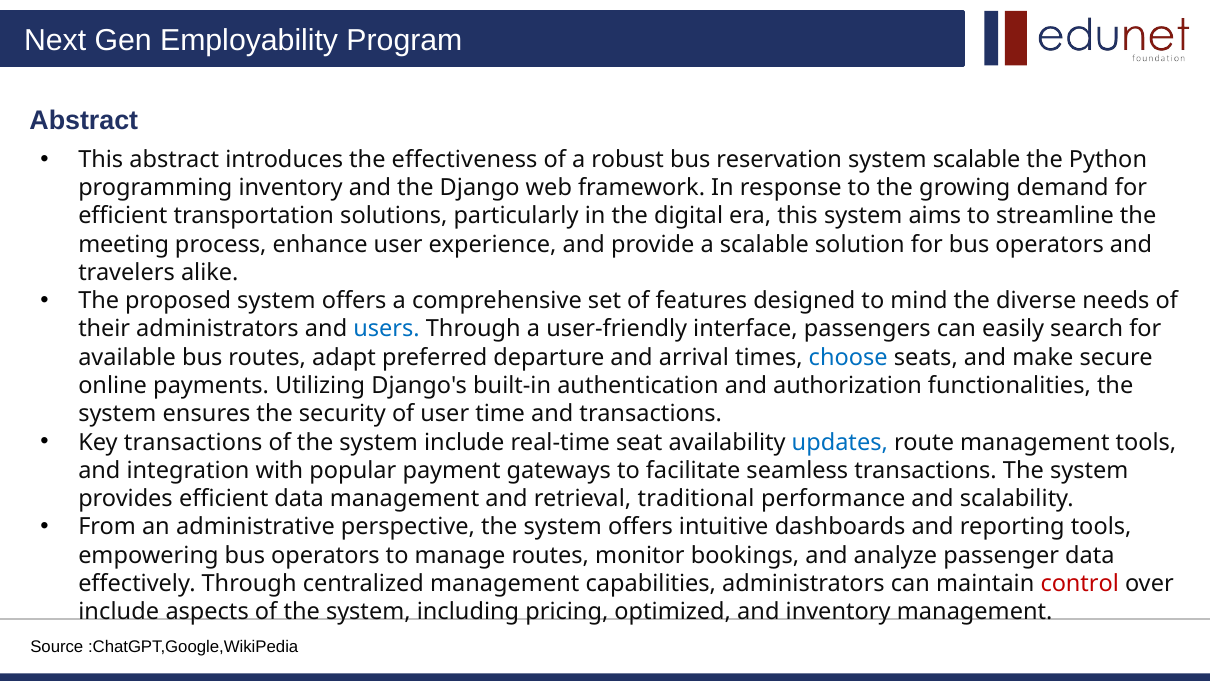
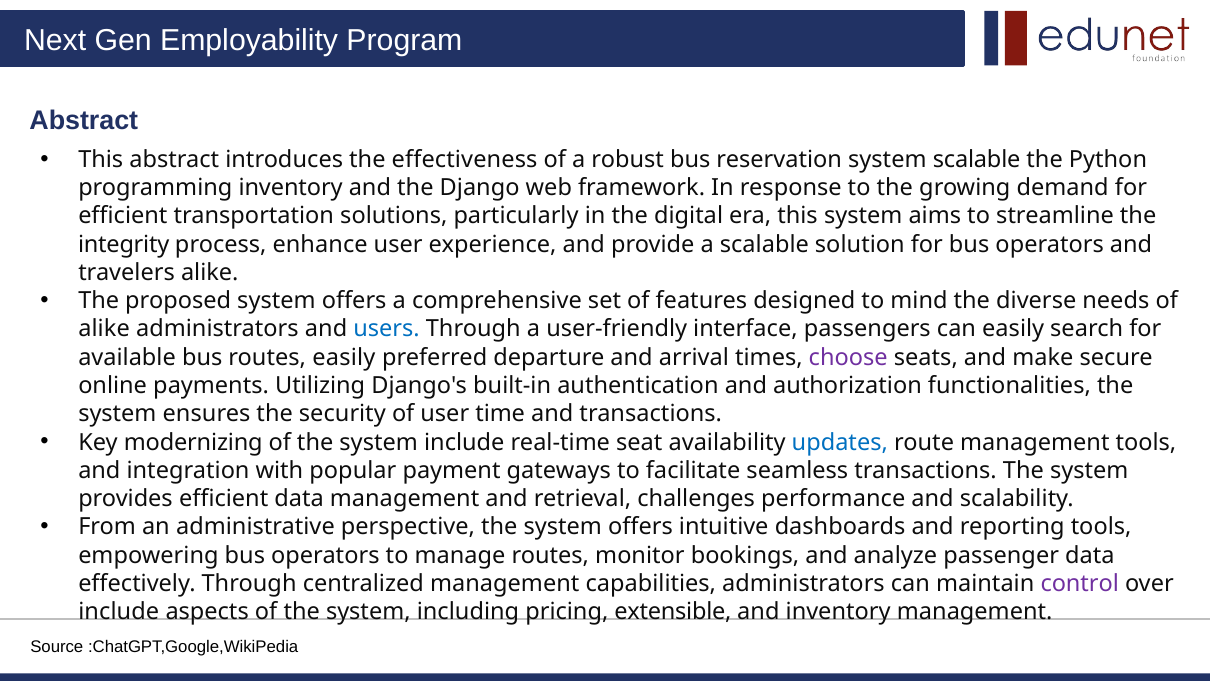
meeting: meeting -> integrity (124, 244)
their: their -> alike (104, 329)
routes adapt: adapt -> easily (344, 357)
choose colour: blue -> purple (848, 357)
Key transactions: transactions -> modernizing (193, 442)
traditional: traditional -> challenges (696, 499)
control colour: red -> purple (1080, 583)
optimized: optimized -> extensible (673, 612)
